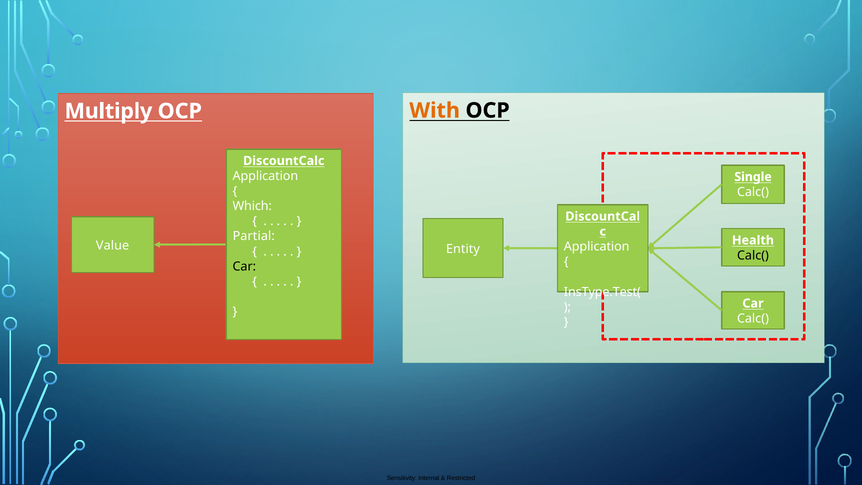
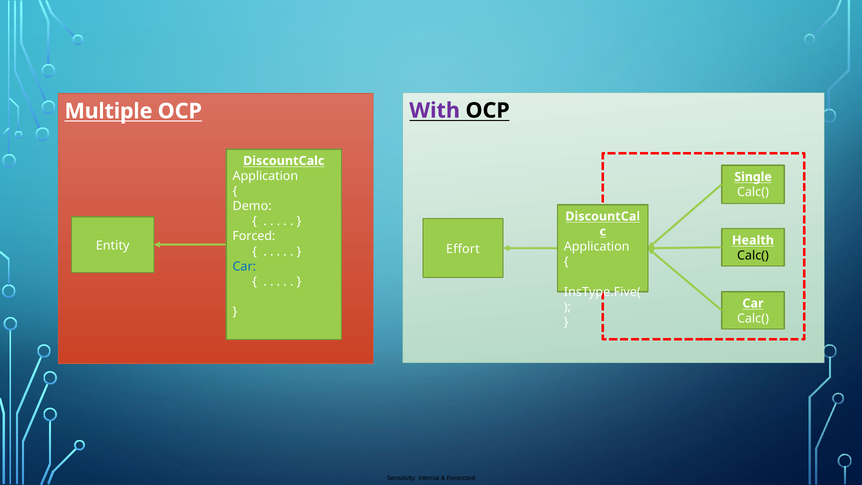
With colour: orange -> purple (435, 111)
Multiply: Multiply -> Multiple (108, 111)
Which: Which -> Demo (252, 206)
Partial: Partial -> Forced (254, 236)
Value: Value -> Entity (113, 245)
Entity: Entity -> Effort (463, 249)
Car colour: black -> blue (244, 266)
InsType.Test(: InsType.Test( -> InsType.Five( (602, 292)
